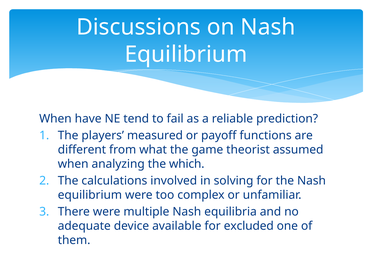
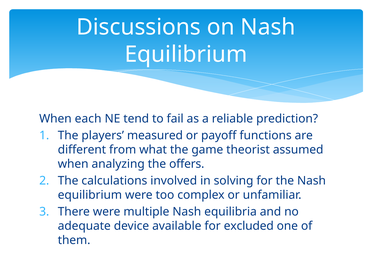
have: have -> each (88, 119)
which: which -> offers (187, 164)
